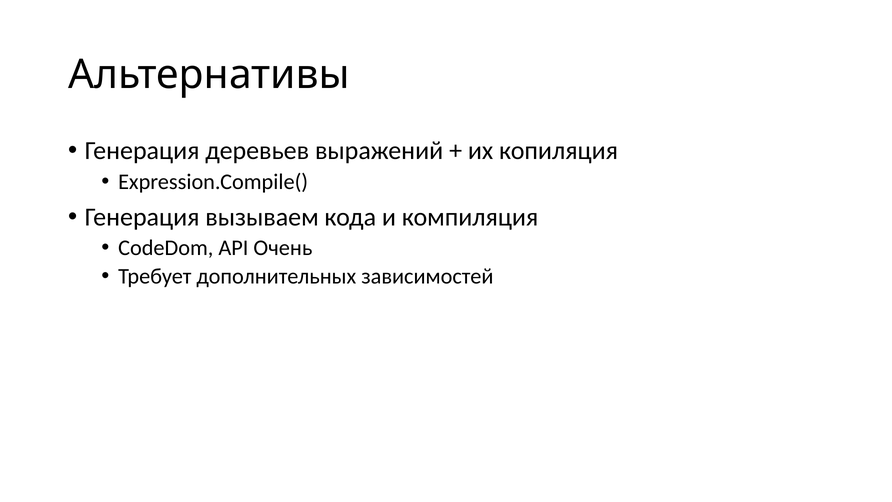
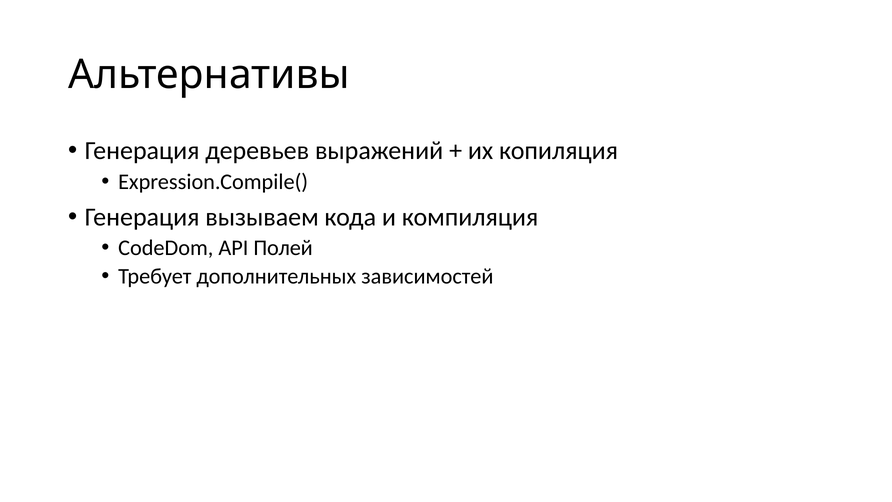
Очень: Очень -> Полей (283, 248)
